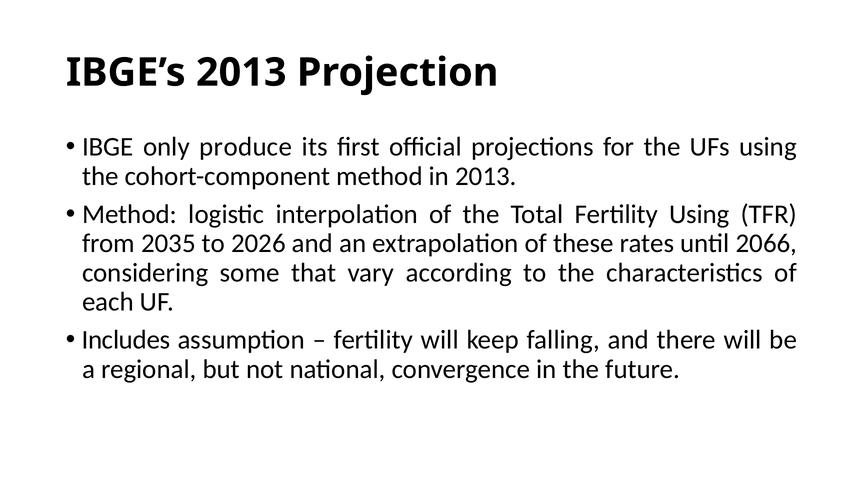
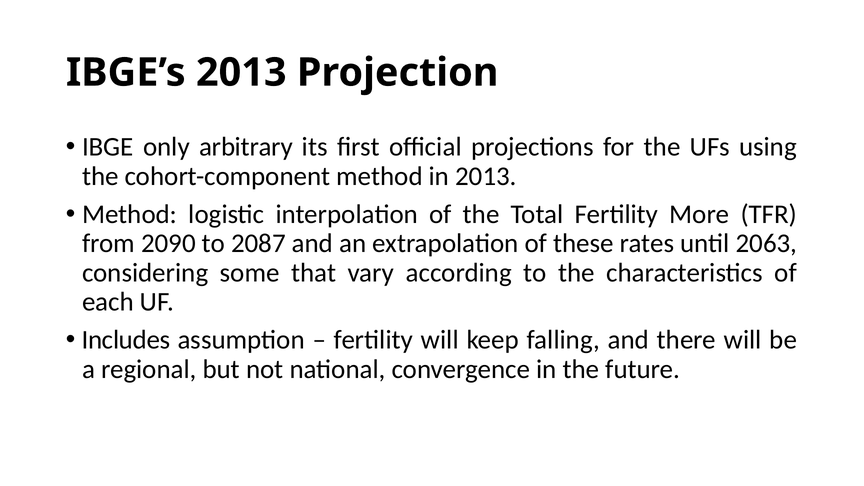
produce: produce -> arbitrary (246, 147)
Fertility Using: Using -> More (699, 214)
2035: 2035 -> 2090 (168, 244)
2026: 2026 -> 2087 (258, 244)
2066: 2066 -> 2063 (766, 244)
